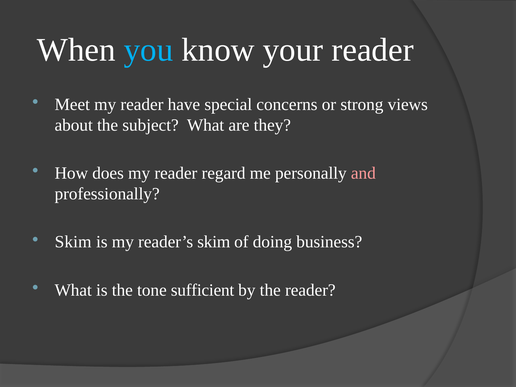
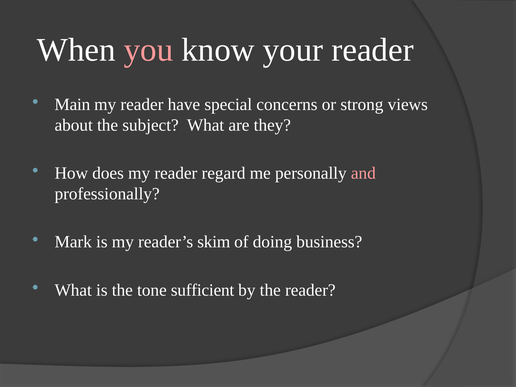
you colour: light blue -> pink (149, 50)
Meet: Meet -> Main (72, 104)
Skim: Skim -> Mark (73, 242)
